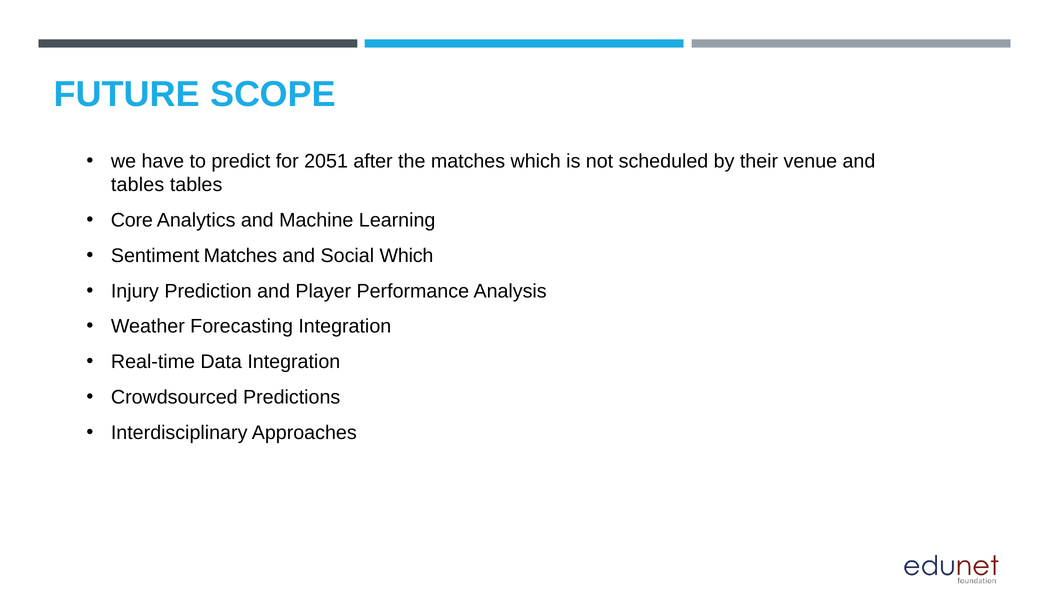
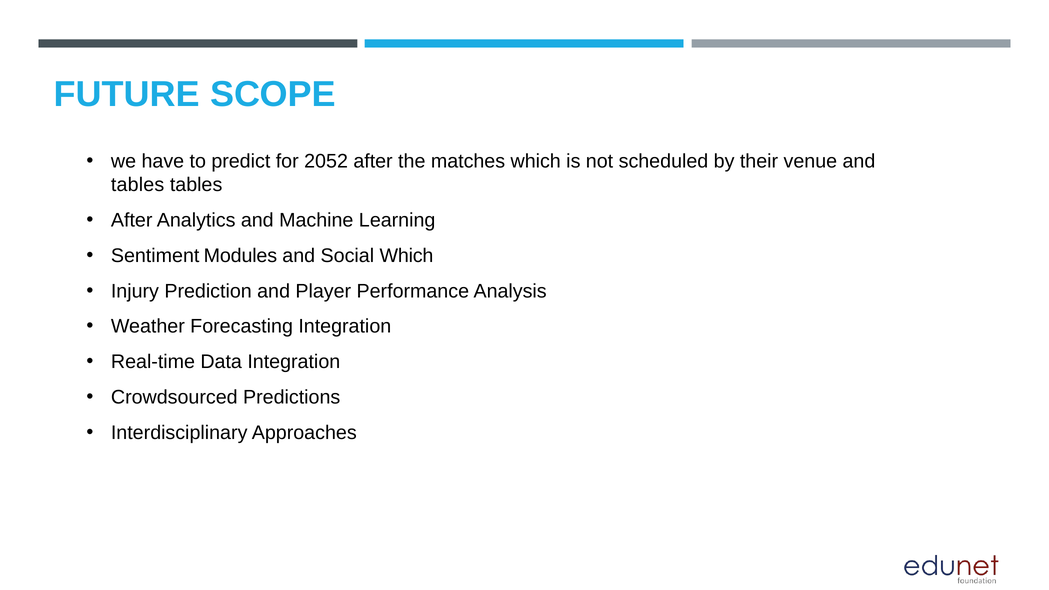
2051: 2051 -> 2052 (326, 161)
Core: Core -> After (132, 220)
Sentiment Matches: Matches -> Modules (240, 256)
